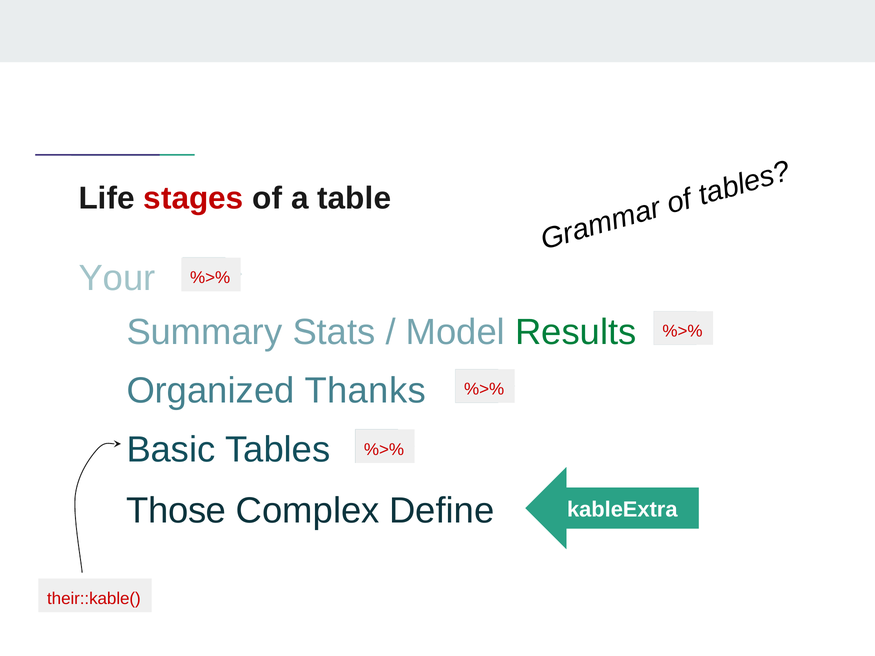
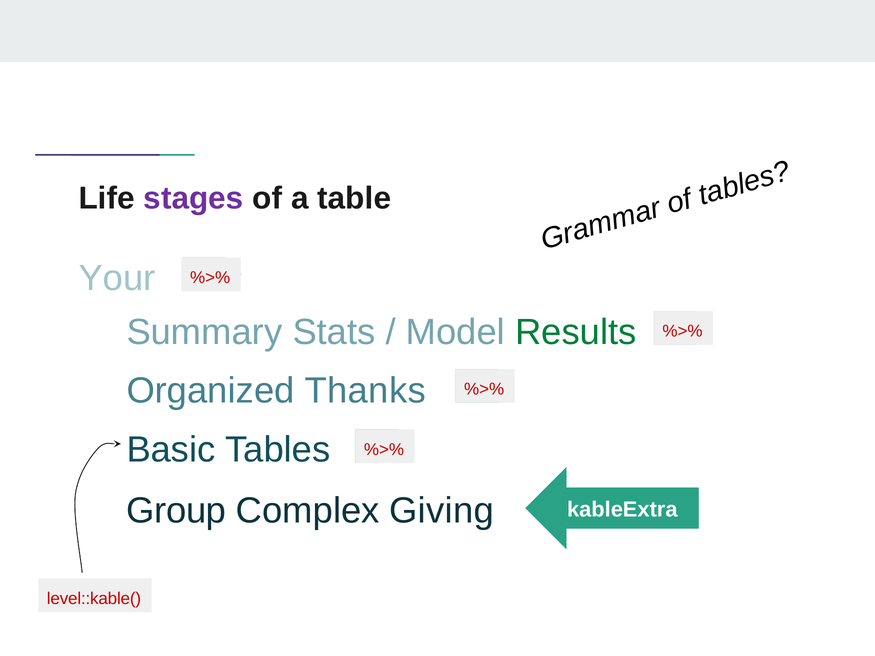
stages colour: red -> purple (194, 198)
Those: Those -> Group (176, 511)
Define: Define -> Giving (442, 511)
their::kable(: their::kable( -> level::kable( (94, 599)
